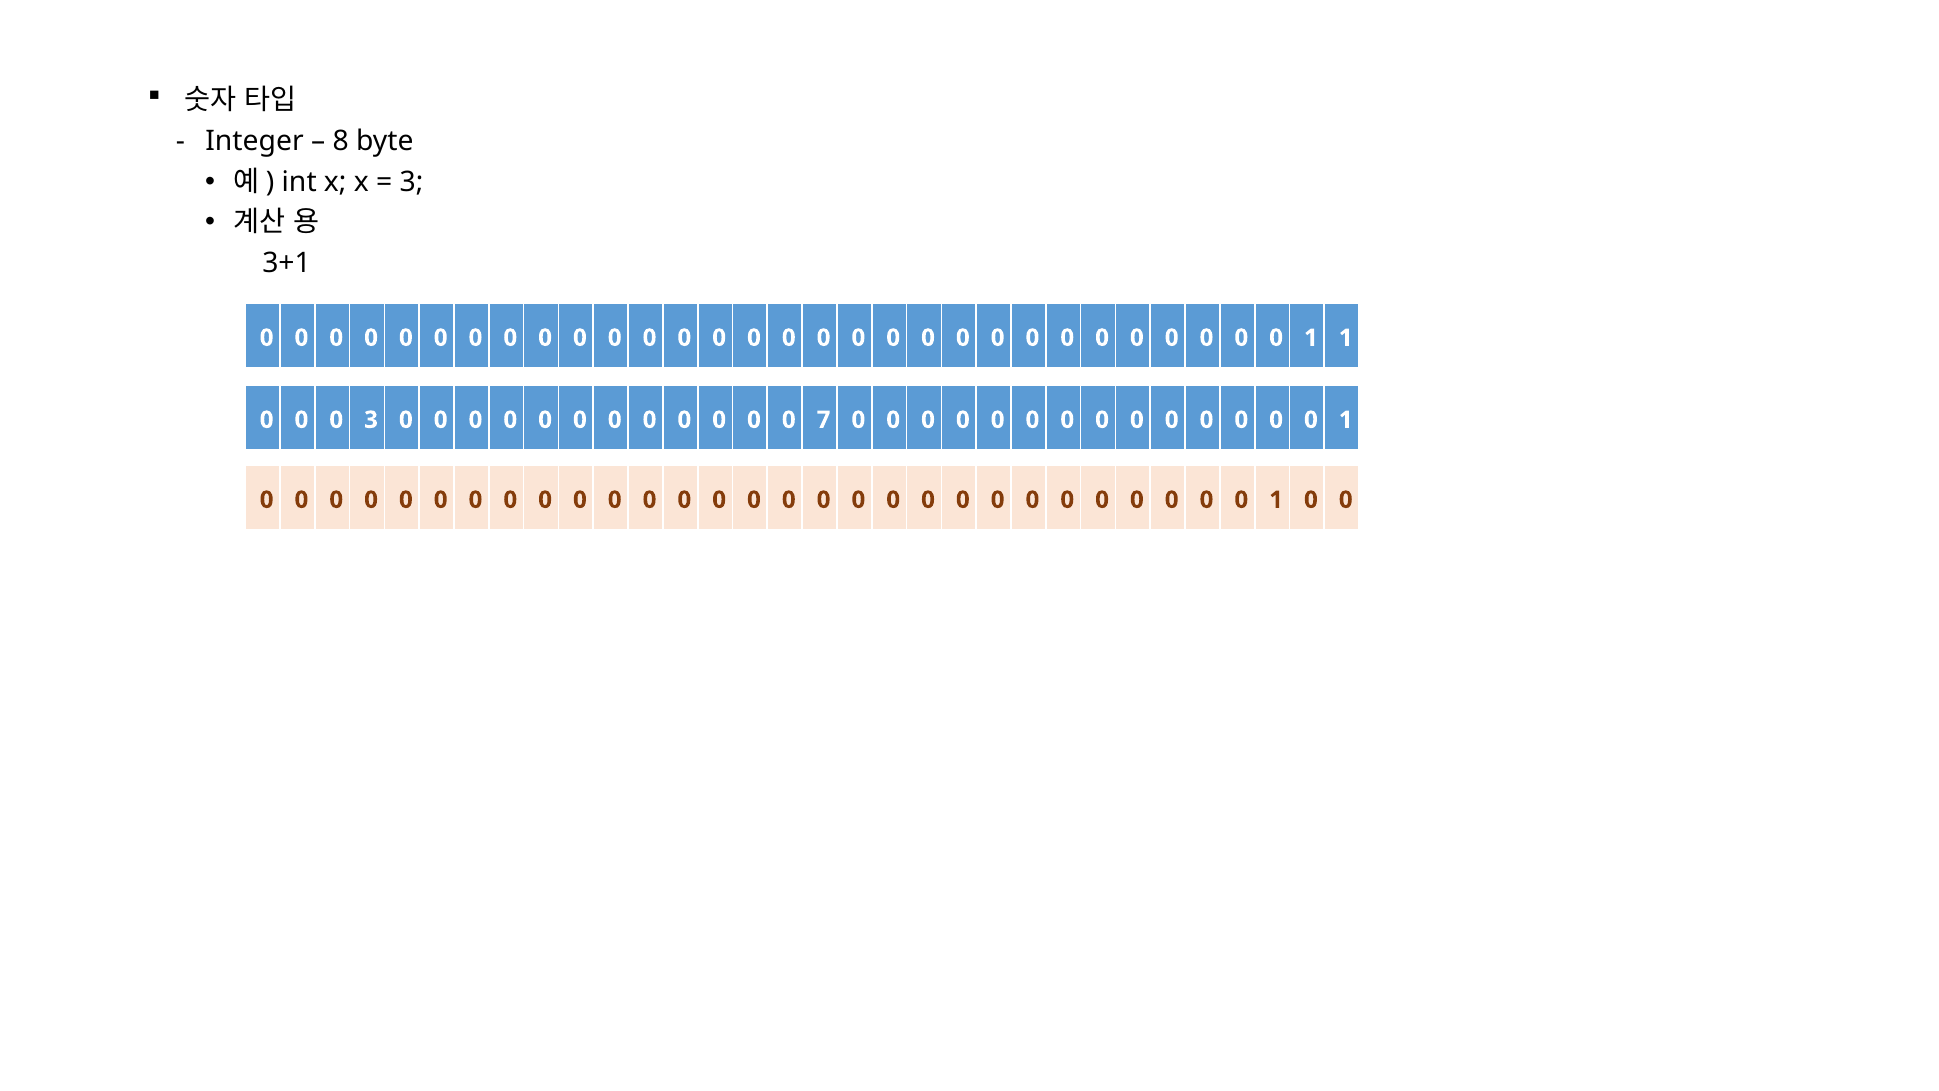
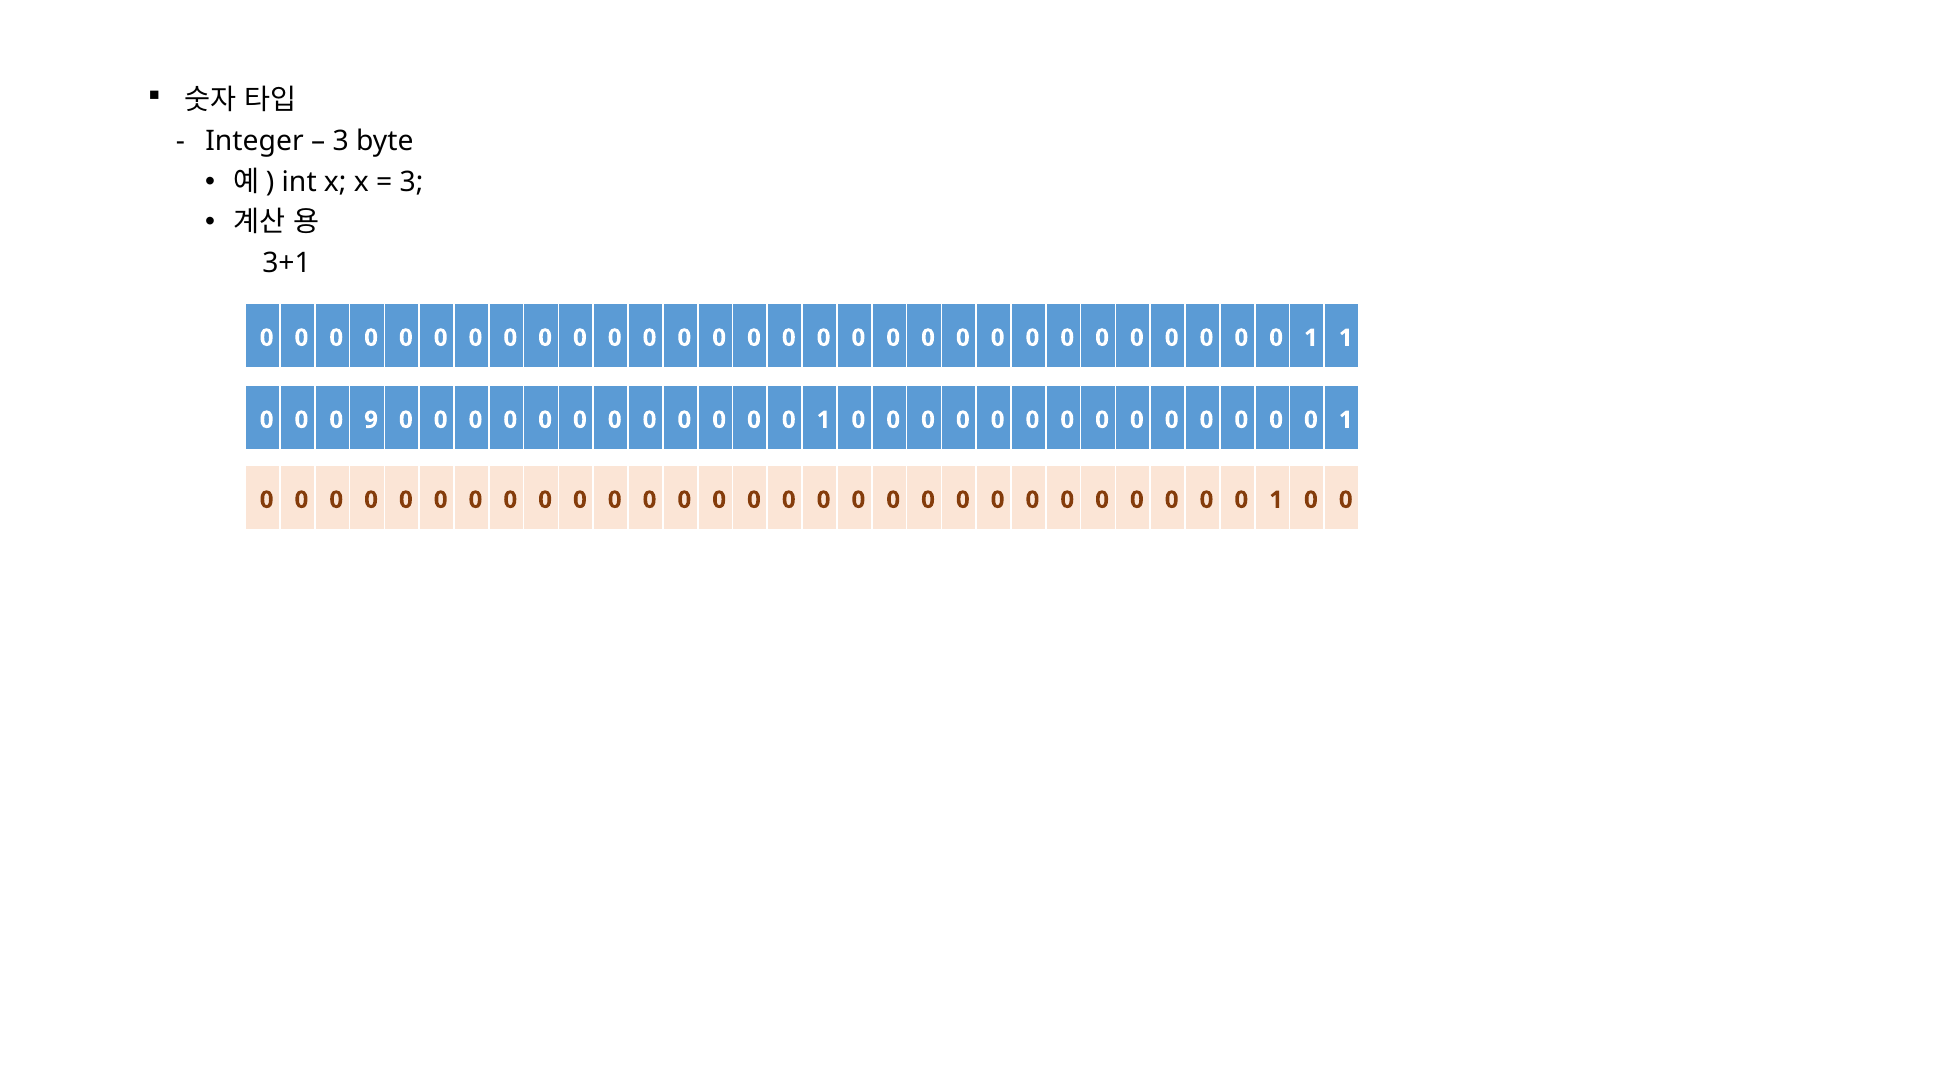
8: 8 -> 3 (341, 141)
0 3: 3 -> 9 (371, 420)
7: 7 -> 1 (824, 420)
